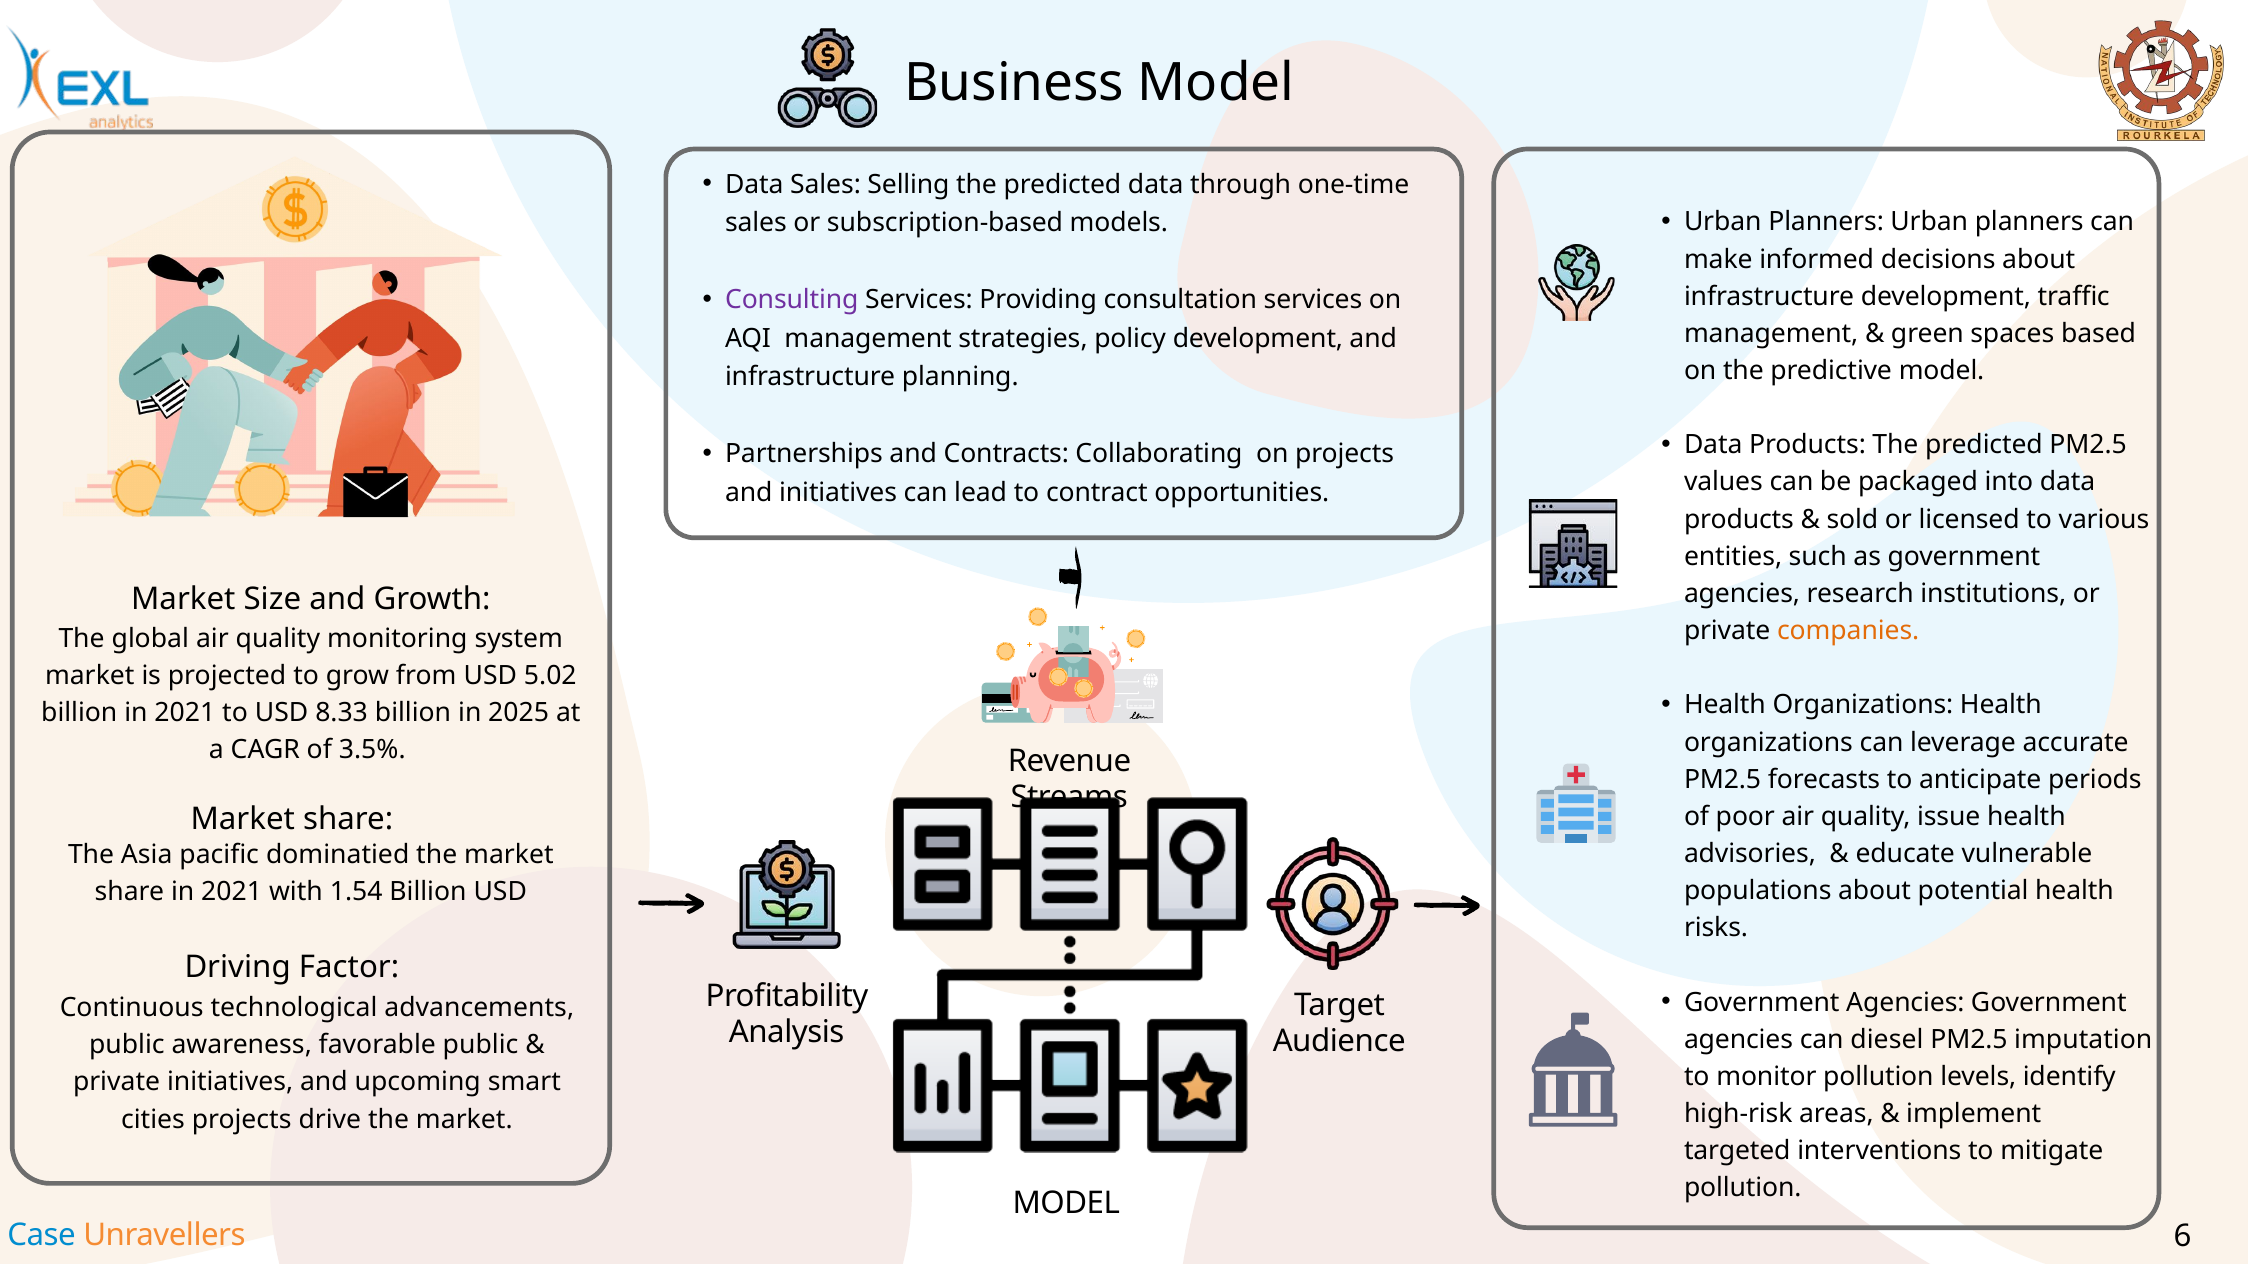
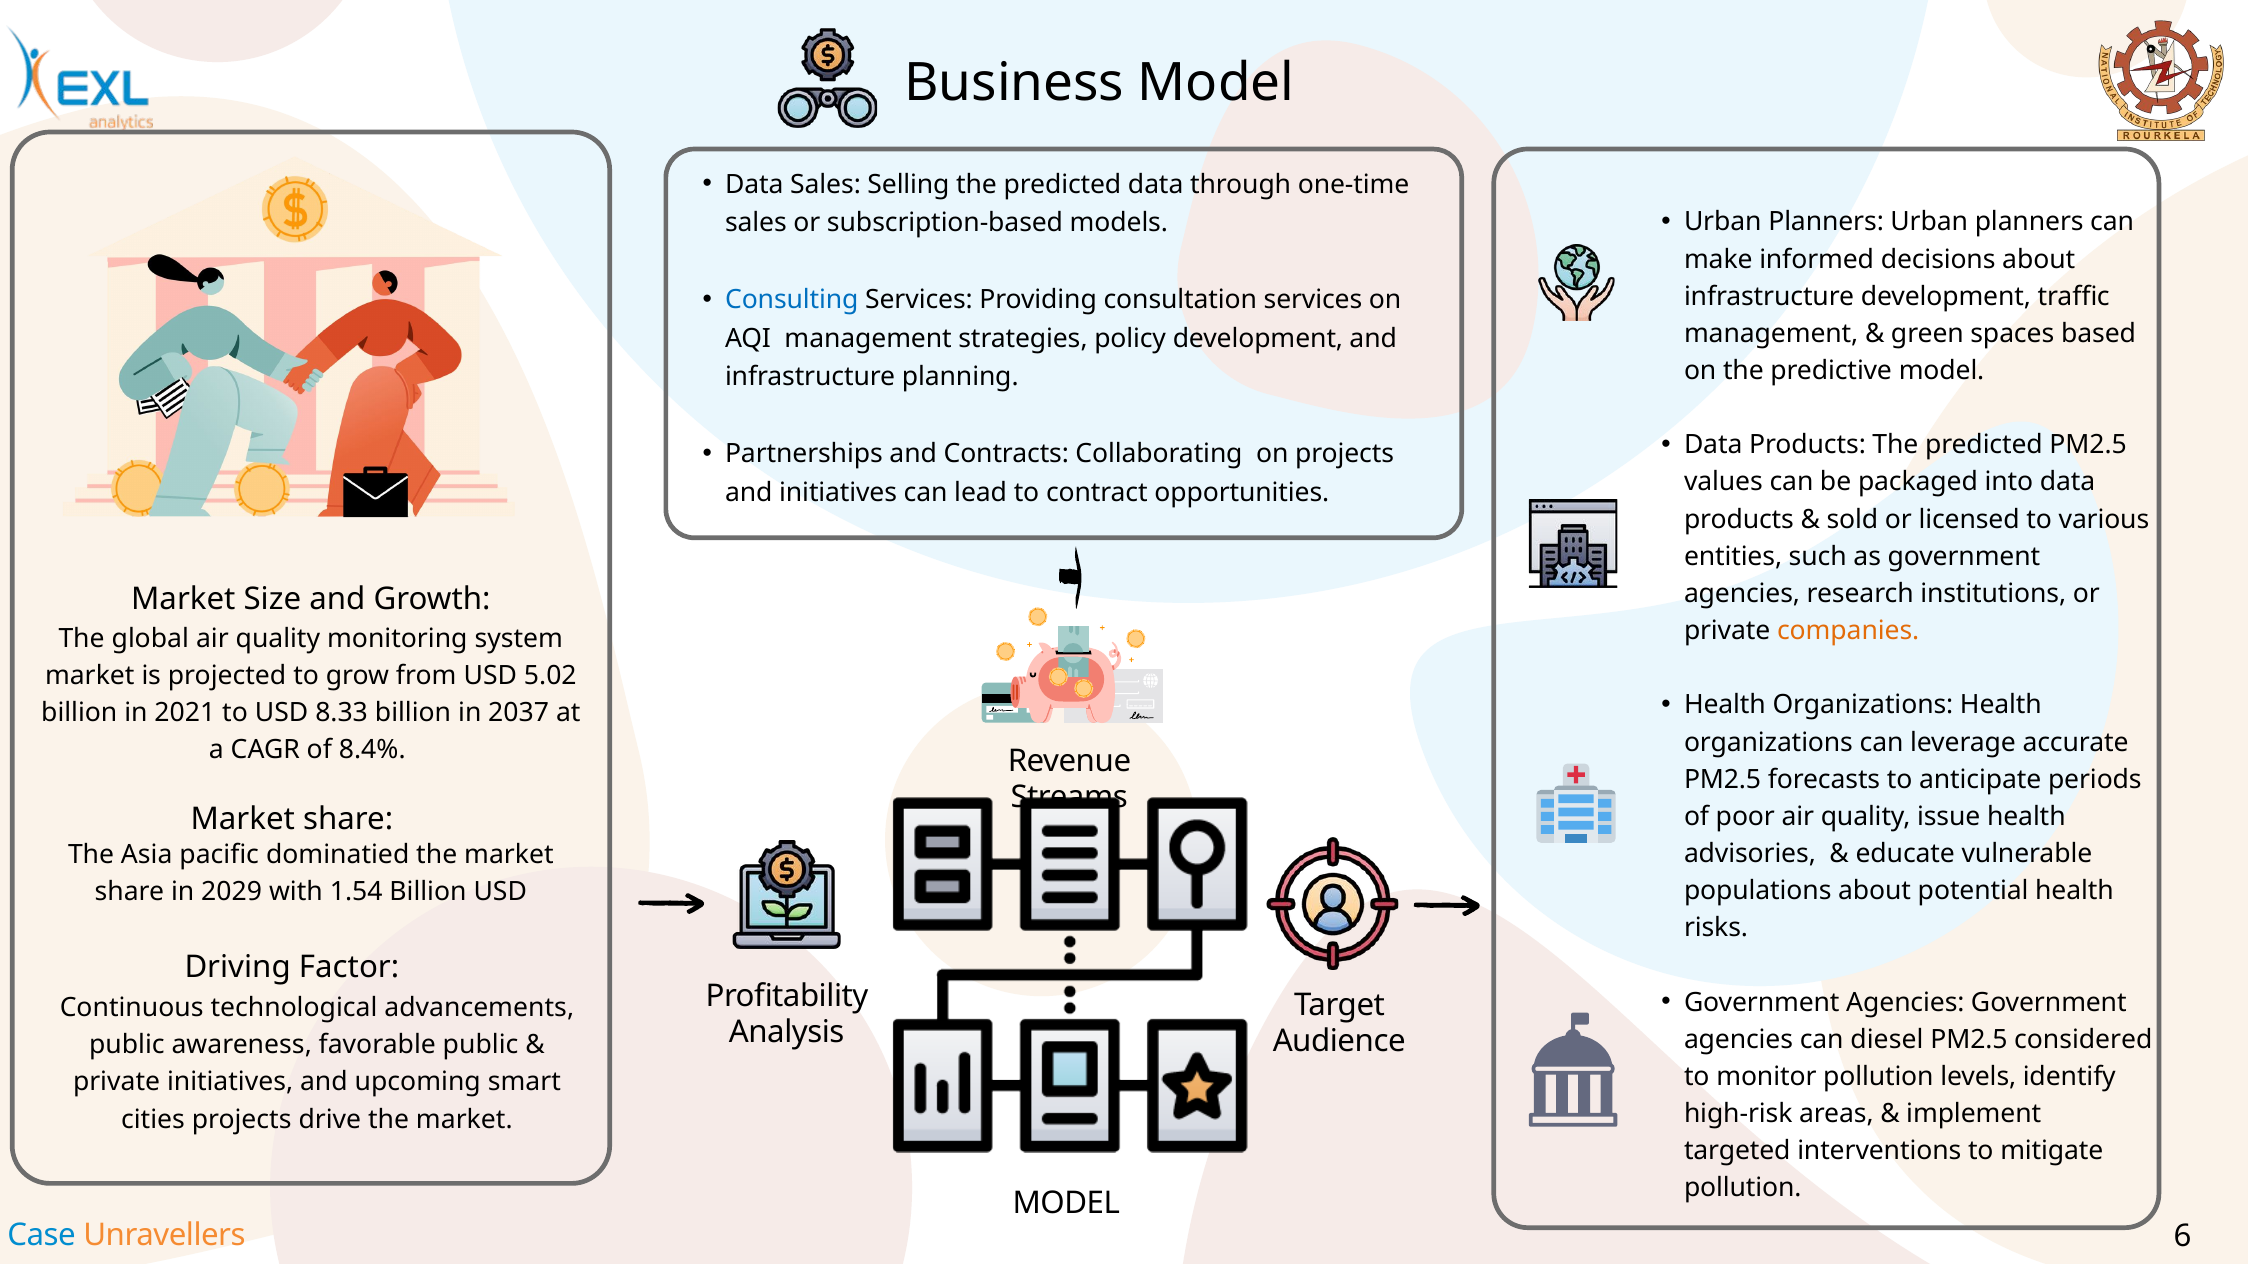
Consulting colour: purple -> blue (792, 300)
2025: 2025 -> 2037 (519, 713)
3.5%: 3.5% -> 8.4% (372, 750)
share in 2021: 2021 -> 2029 (232, 892)
imputation: imputation -> considered (2083, 1040)
